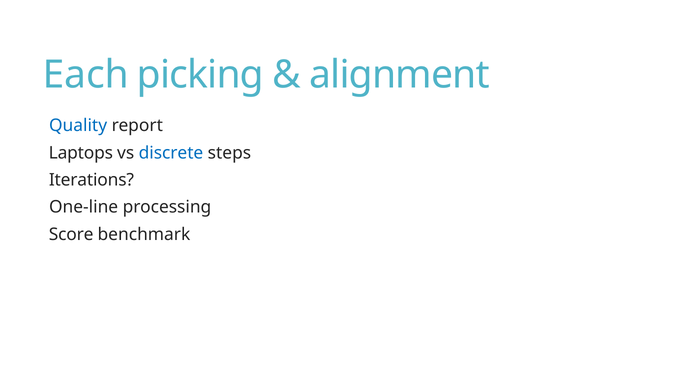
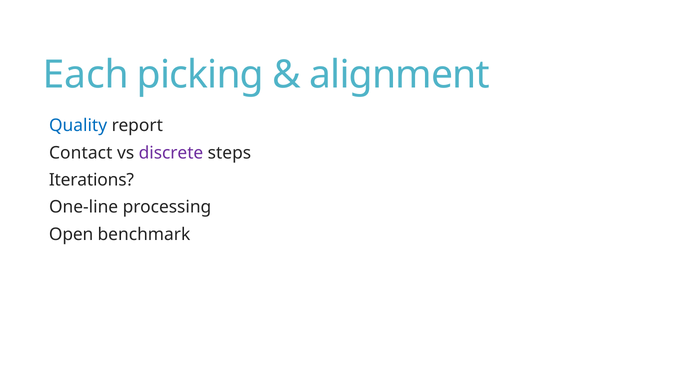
Laptops: Laptops -> Contact (81, 153)
discrete colour: blue -> purple (171, 153)
Score: Score -> Open (71, 234)
